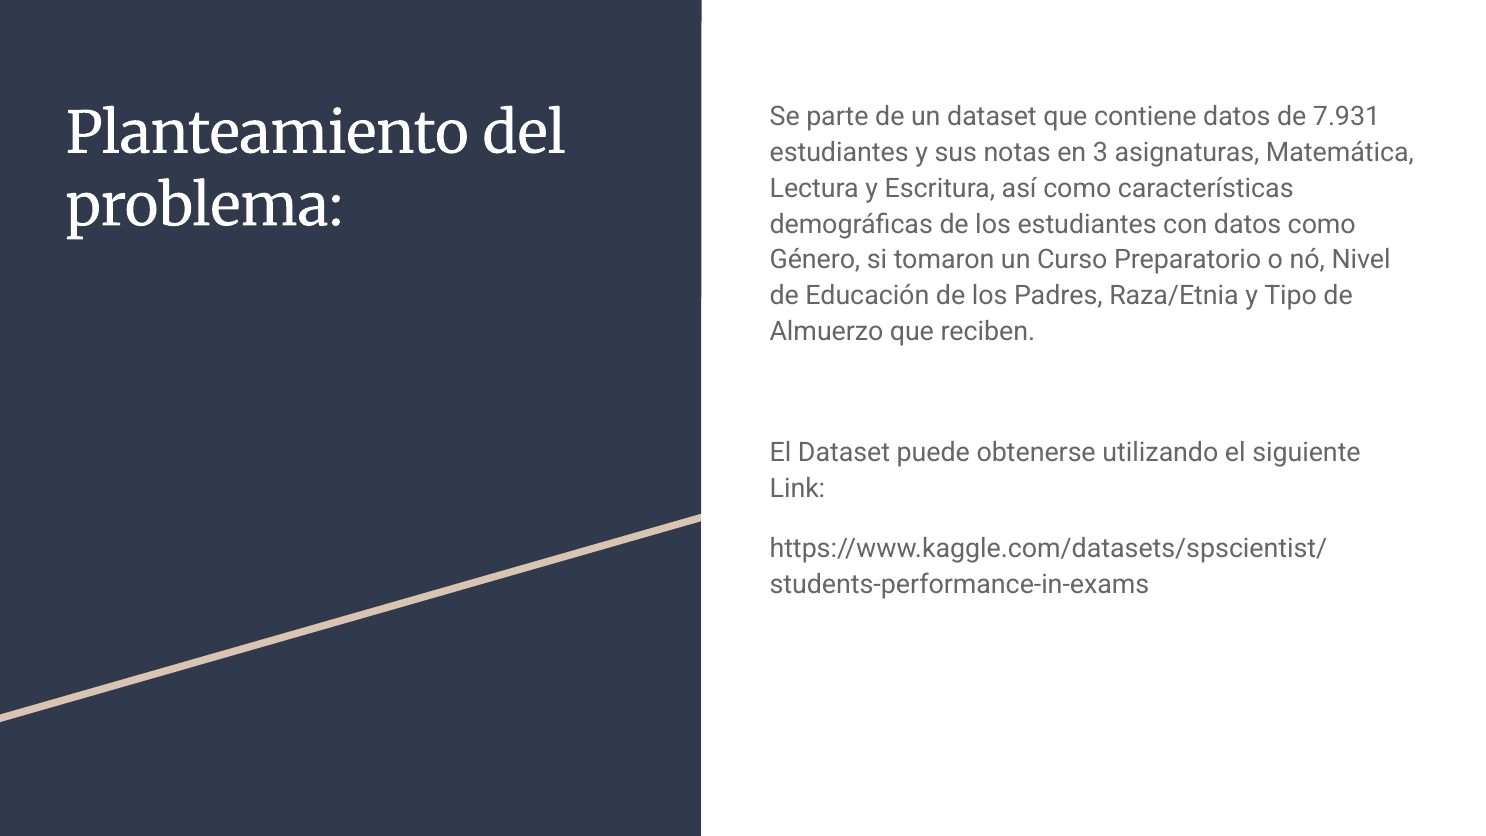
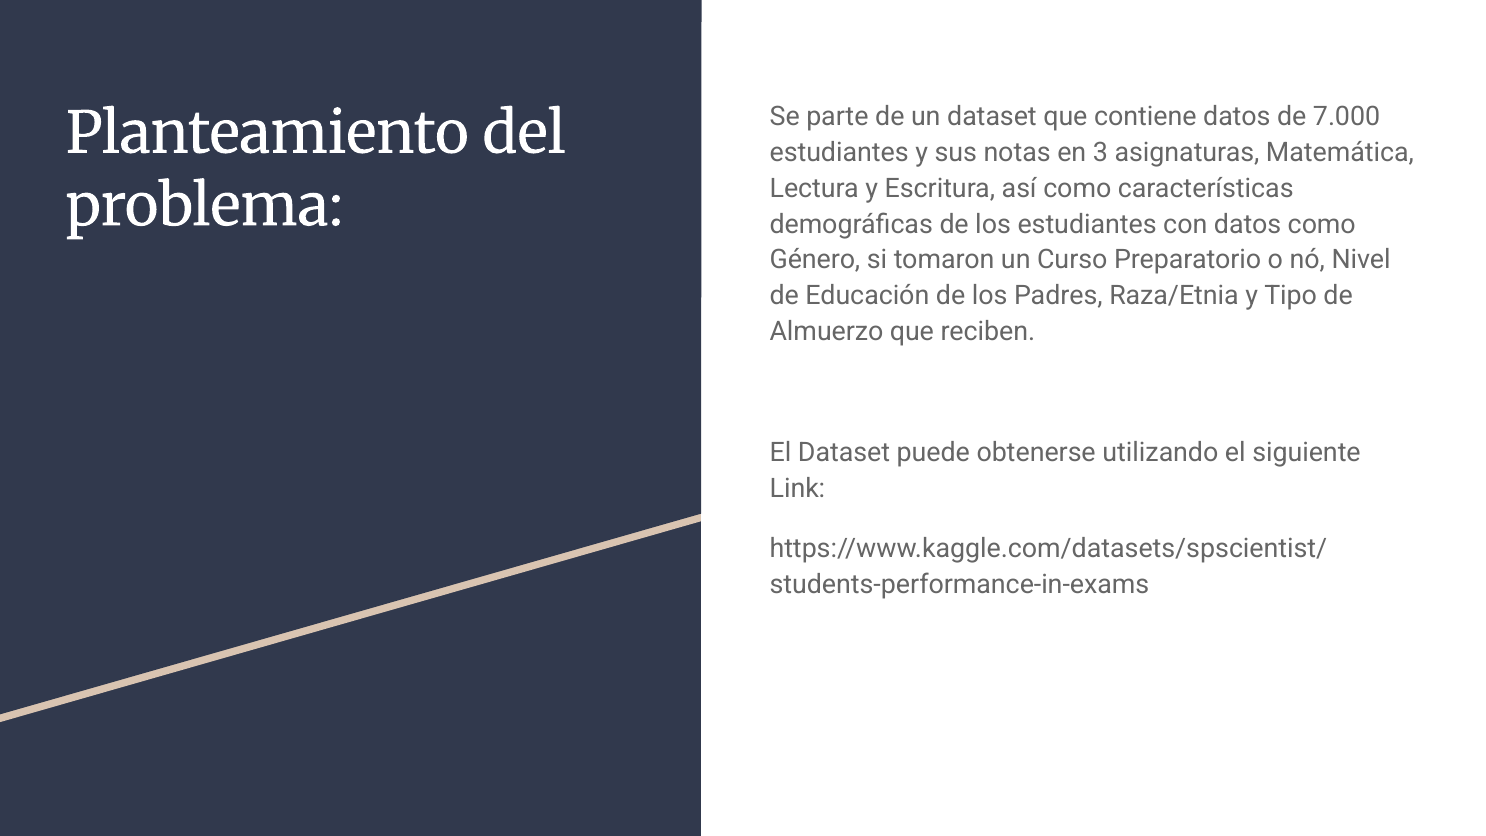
7.931: 7.931 -> 7.000 (1347, 117)
